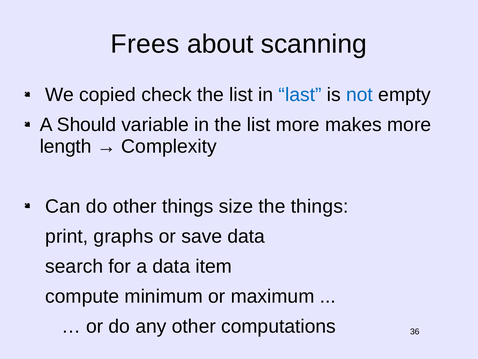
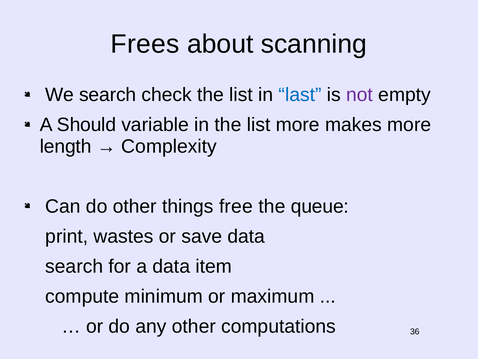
We copied: copied -> search (108, 95)
not colour: blue -> purple (360, 95)
size: size -> free (236, 206)
the things: things -> queue (320, 206)
graphs: graphs -> wastes (124, 236)
